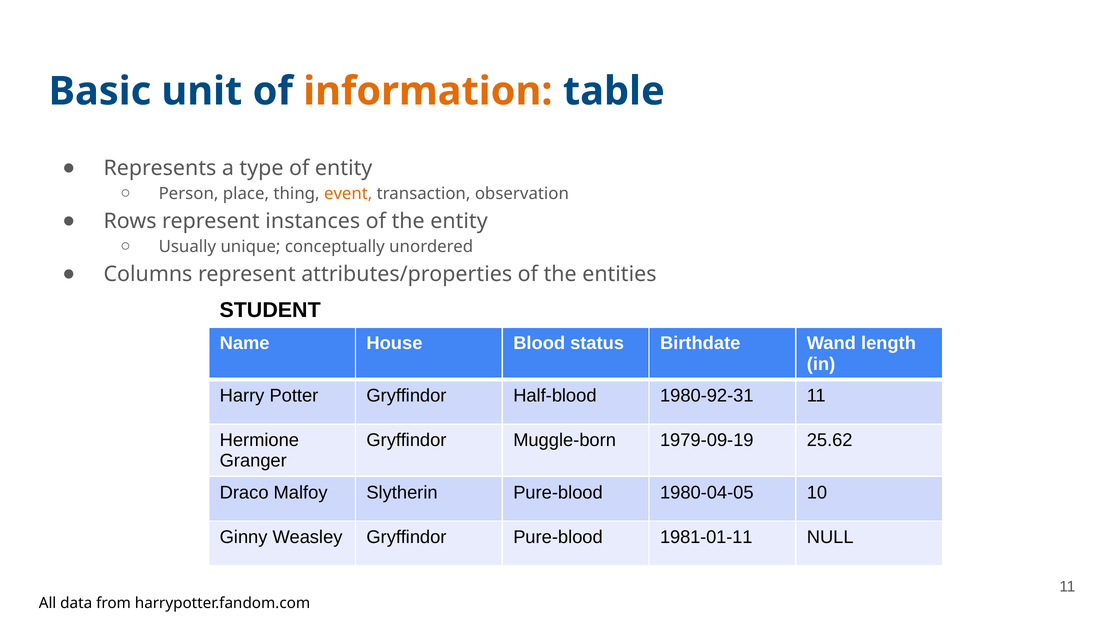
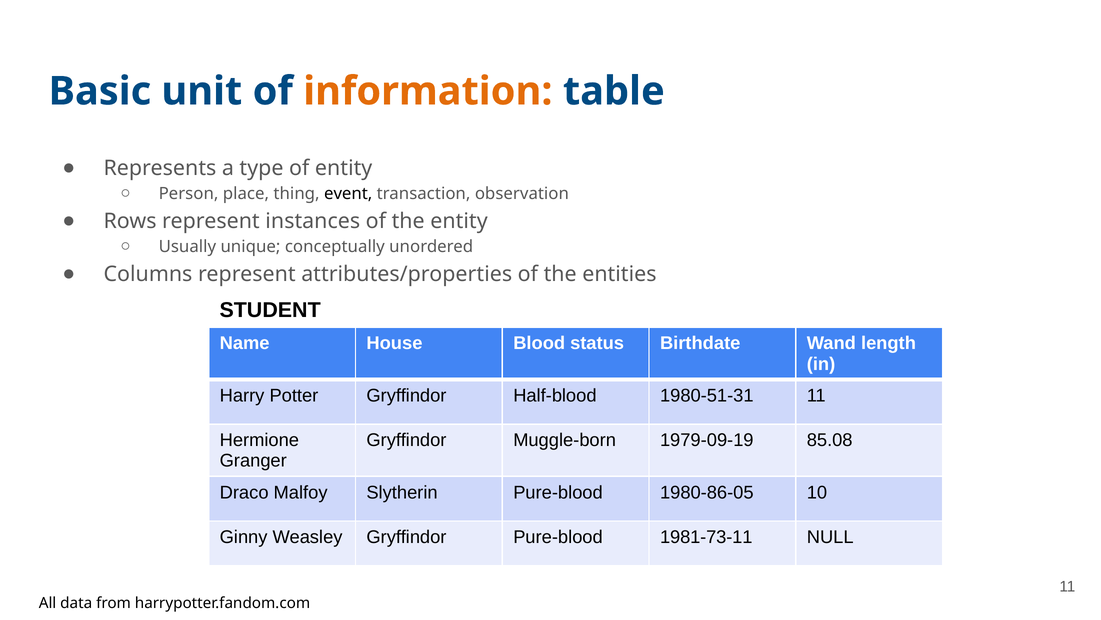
event colour: orange -> black (348, 194)
1980-92-31: 1980-92-31 -> 1980-51-31 (707, 395)
25.62: 25.62 -> 85.08 (830, 440)
1980-04-05: 1980-04-05 -> 1980-86-05 (707, 492)
1981-01-11: 1981-01-11 -> 1981-73-11 (706, 537)
